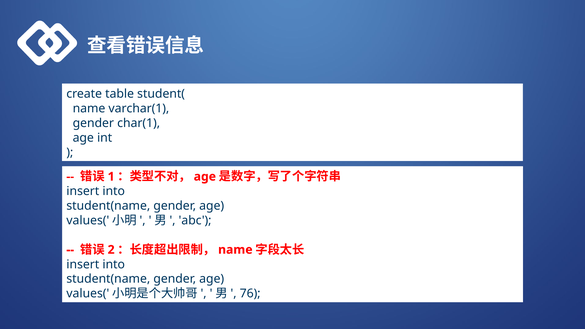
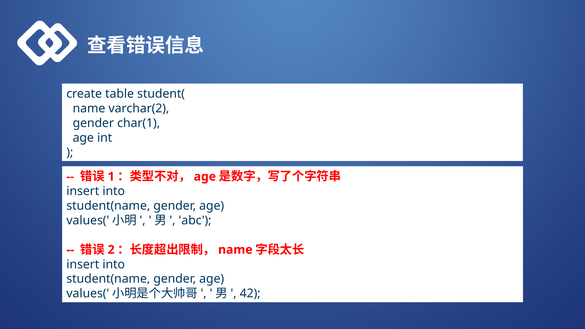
varchar(1: varchar(1 -> varchar(2 (139, 109)
76: 76 -> 42 (250, 294)
